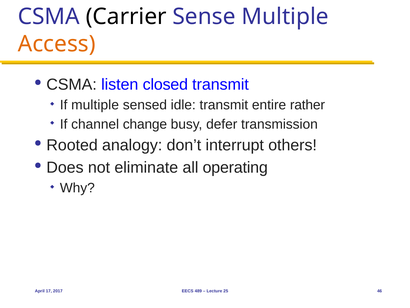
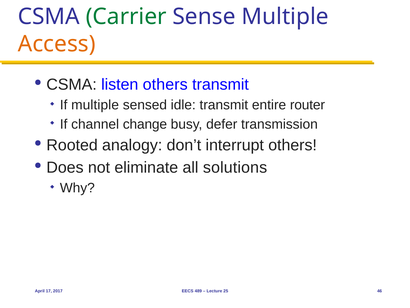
Carrier colour: black -> green (126, 17)
listen closed: closed -> others (165, 85)
rather: rather -> router (307, 105)
operating: operating -> solutions (235, 167)
